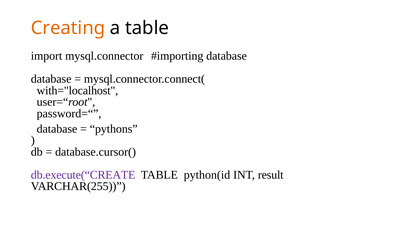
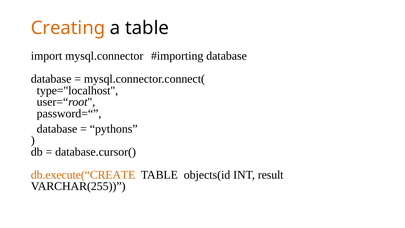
with="localhost: with="localhost -> type="localhost (77, 91)
db.execute(“CREATE colour: purple -> orange (83, 175)
python(id: python(id -> objects(id (207, 175)
